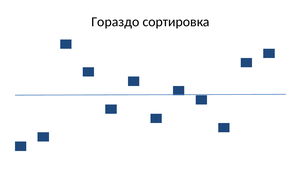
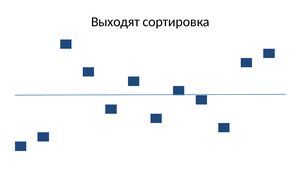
Гораздо: Гораздо -> Выходят (115, 22)
